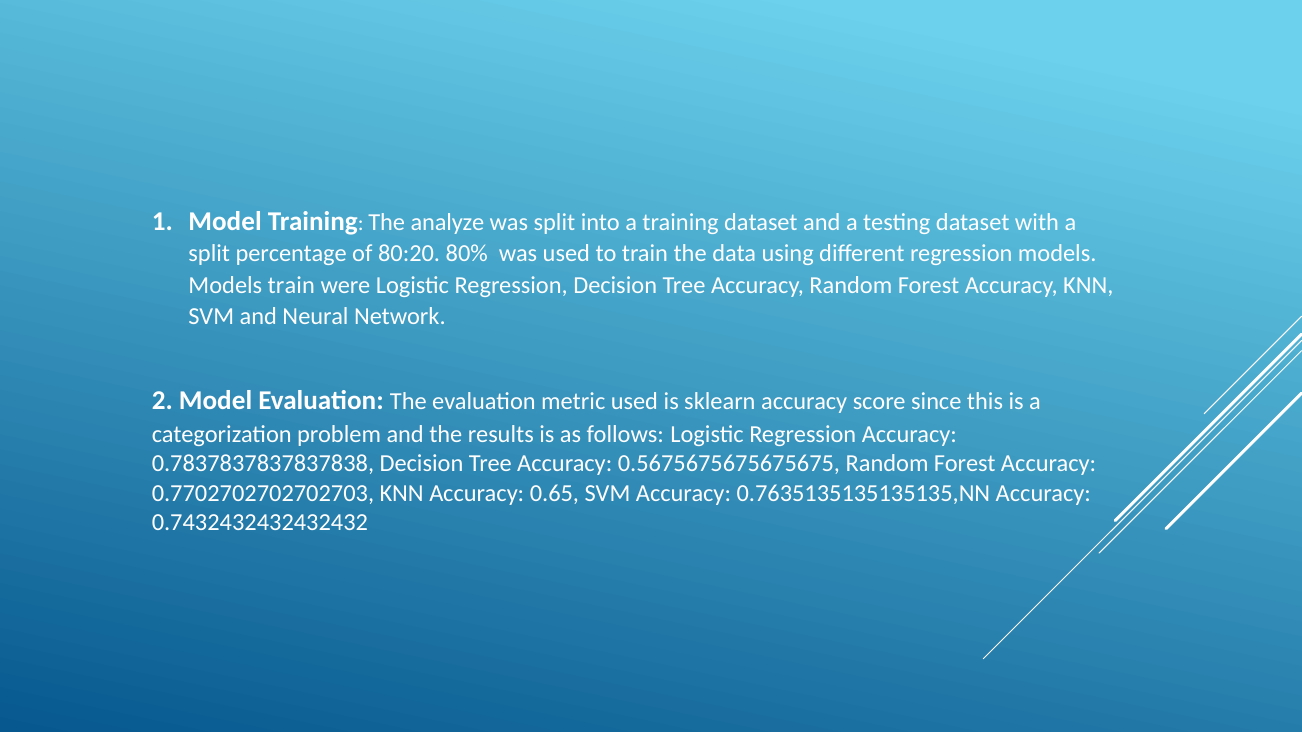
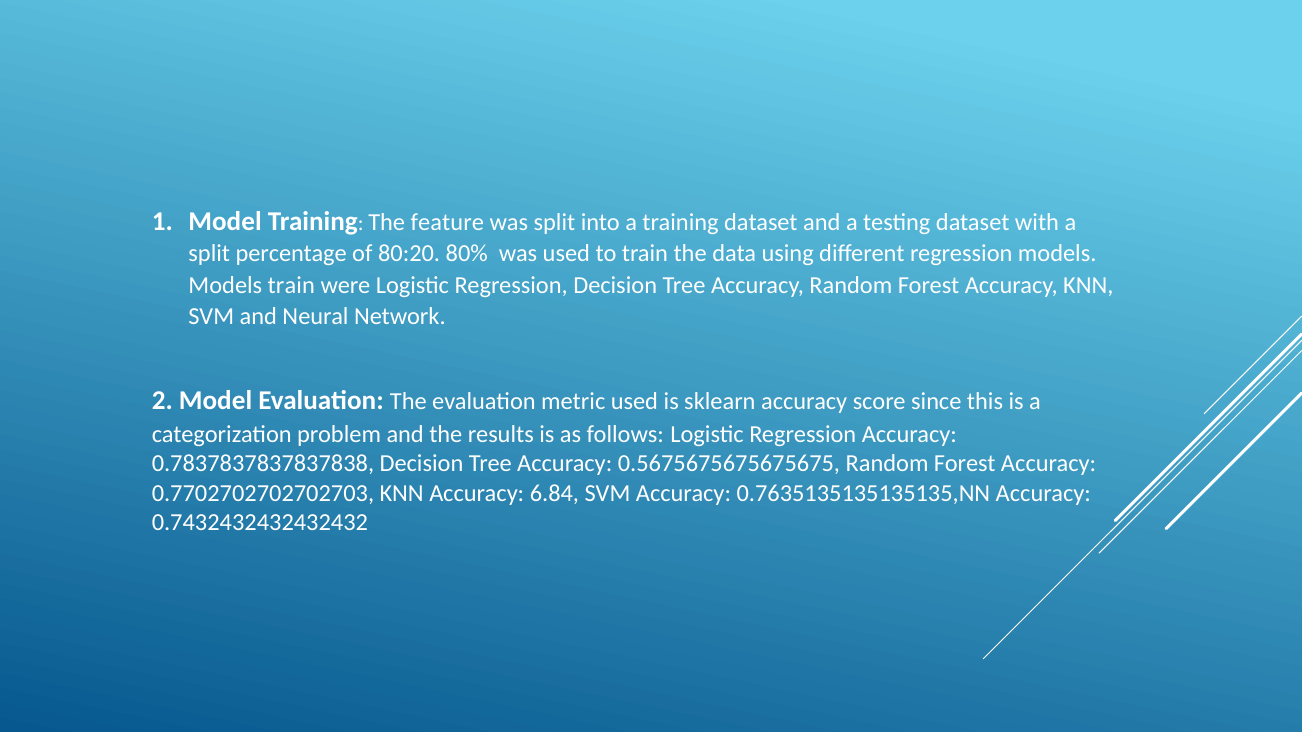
analyze: analyze -> feature (447, 222)
0.65: 0.65 -> 6.84 (554, 493)
